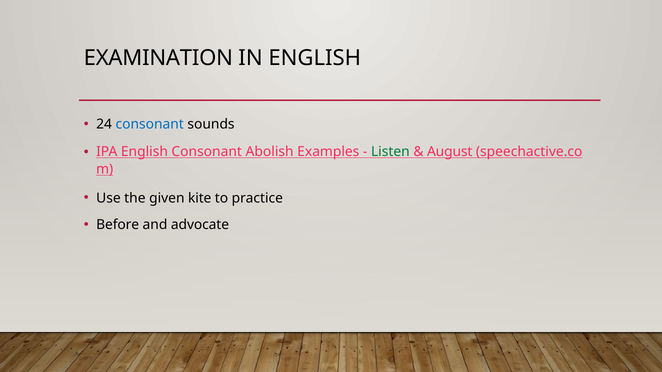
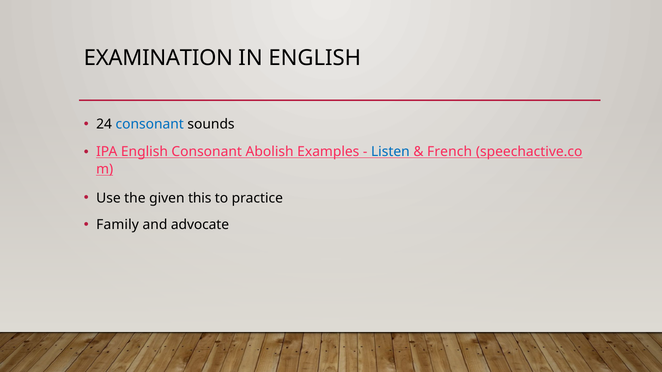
Listen colour: green -> blue (390, 152)
August: August -> French (450, 152)
kite: kite -> this (200, 198)
Before: Before -> Family (118, 225)
